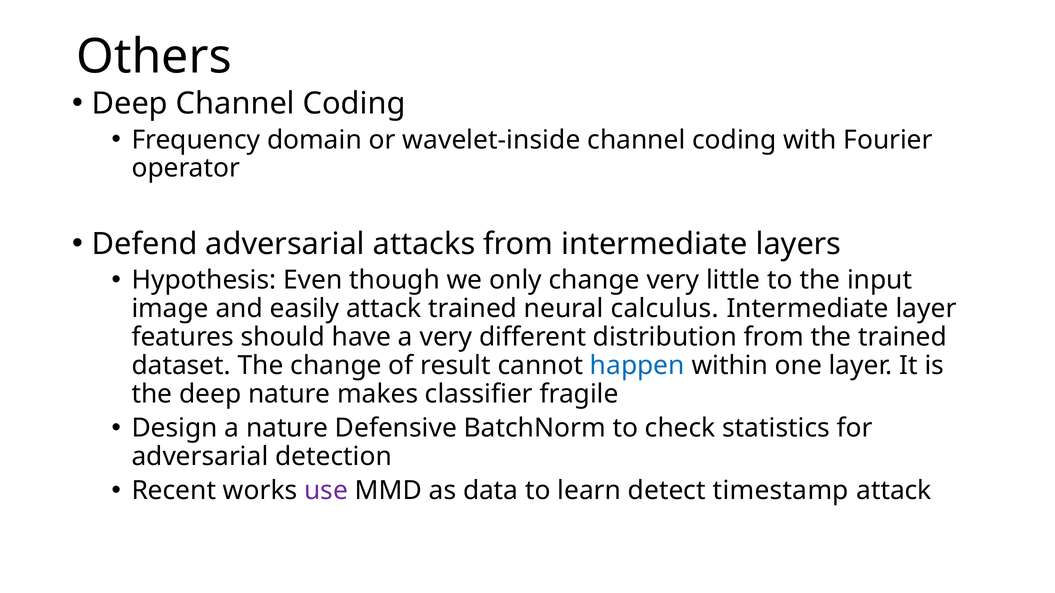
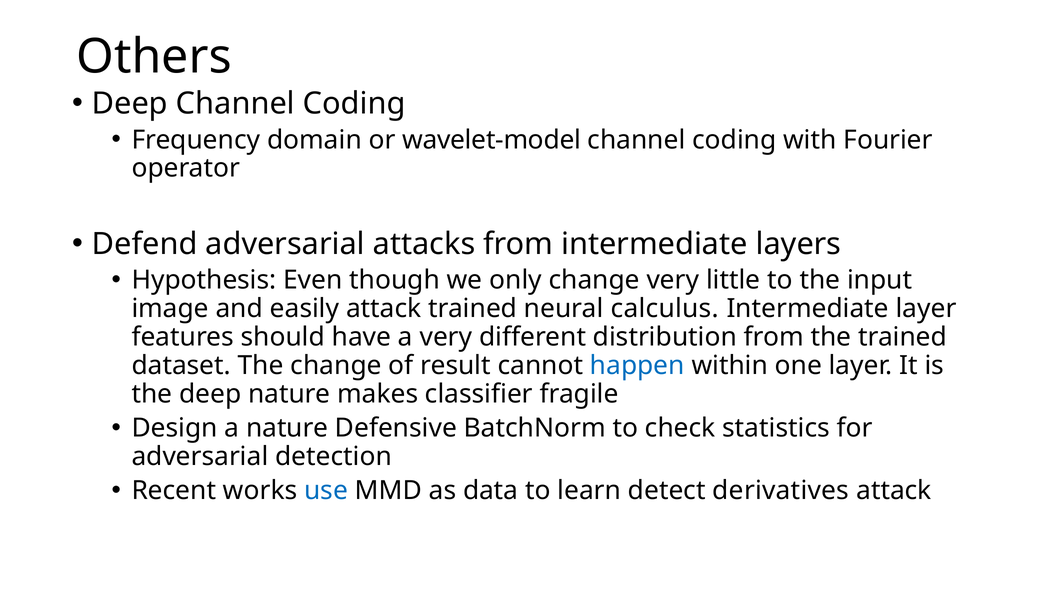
wavelet-inside: wavelet-inside -> wavelet-model (492, 140)
use colour: purple -> blue (326, 491)
timestamp: timestamp -> derivatives (781, 491)
